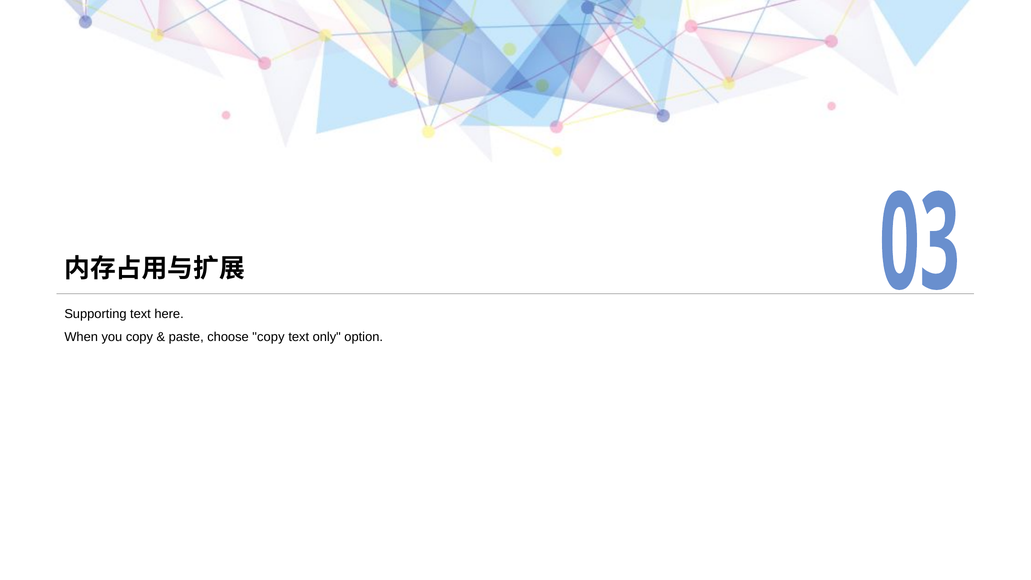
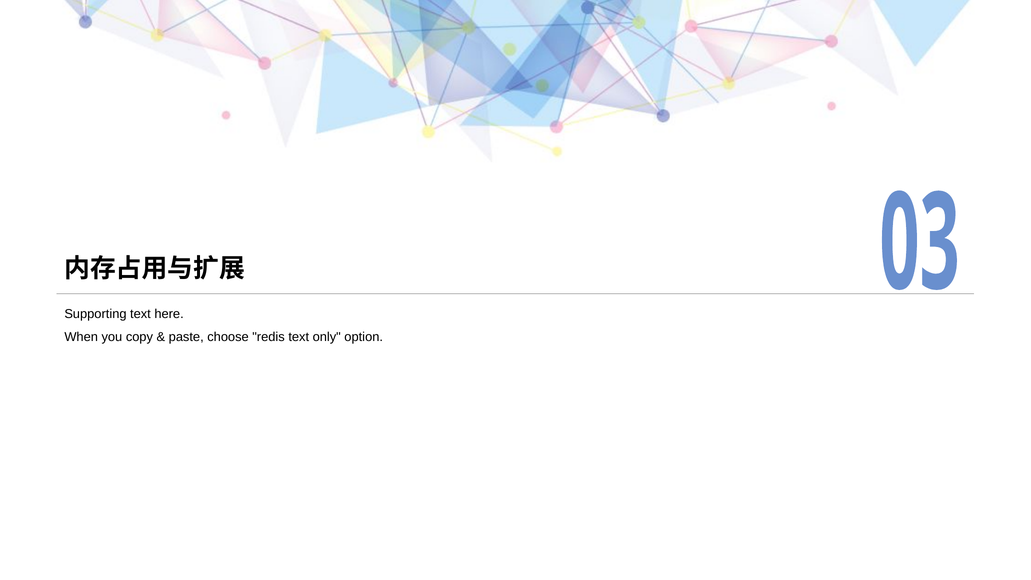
choose copy: copy -> redis (269, 337)
